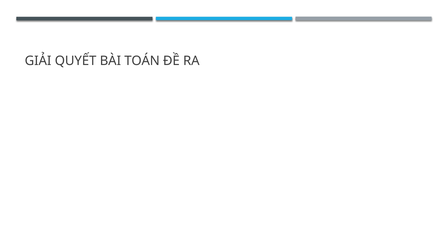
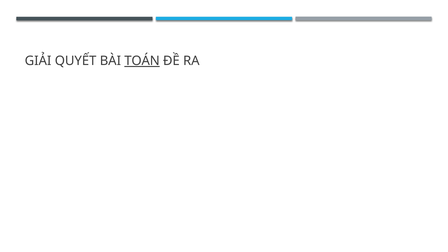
TOÁN underline: none -> present (142, 61)
